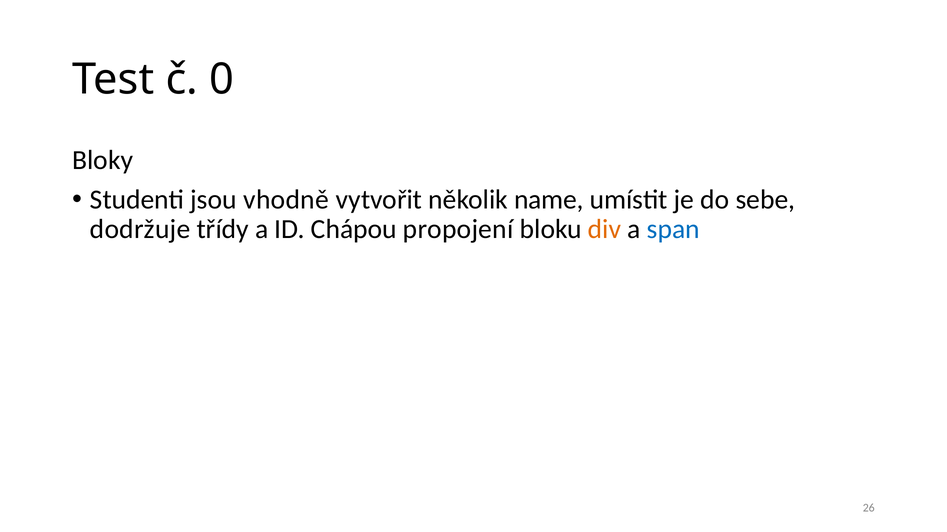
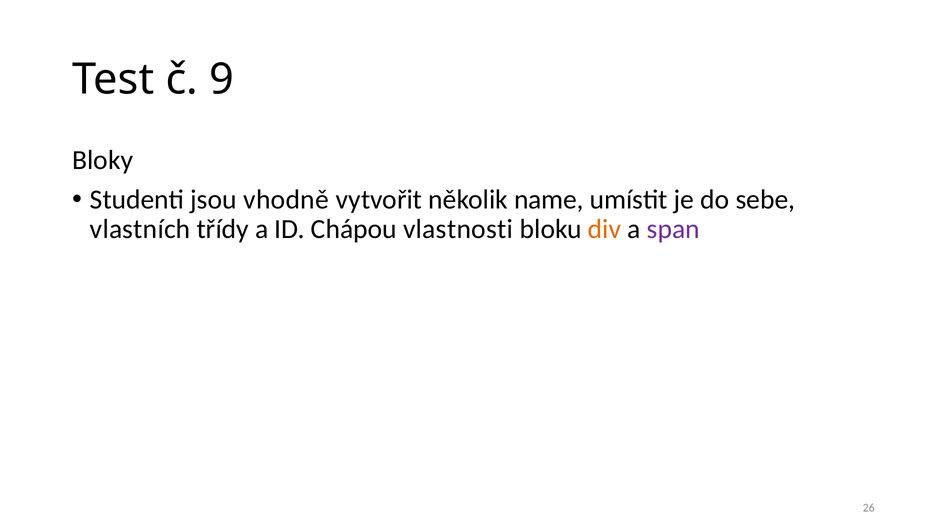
0: 0 -> 9 (222, 80)
dodržuje: dodržuje -> vlastních (140, 230)
propojení: propojení -> vlastnosti (458, 230)
span colour: blue -> purple (673, 230)
